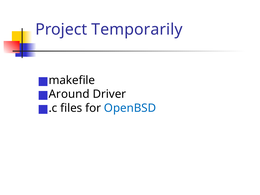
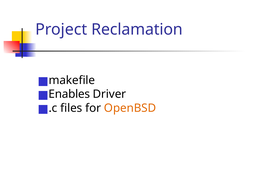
Temporarily: Temporarily -> Reclamation (137, 29)
Around: Around -> Enables (69, 94)
OpenBSD colour: blue -> orange (130, 108)
